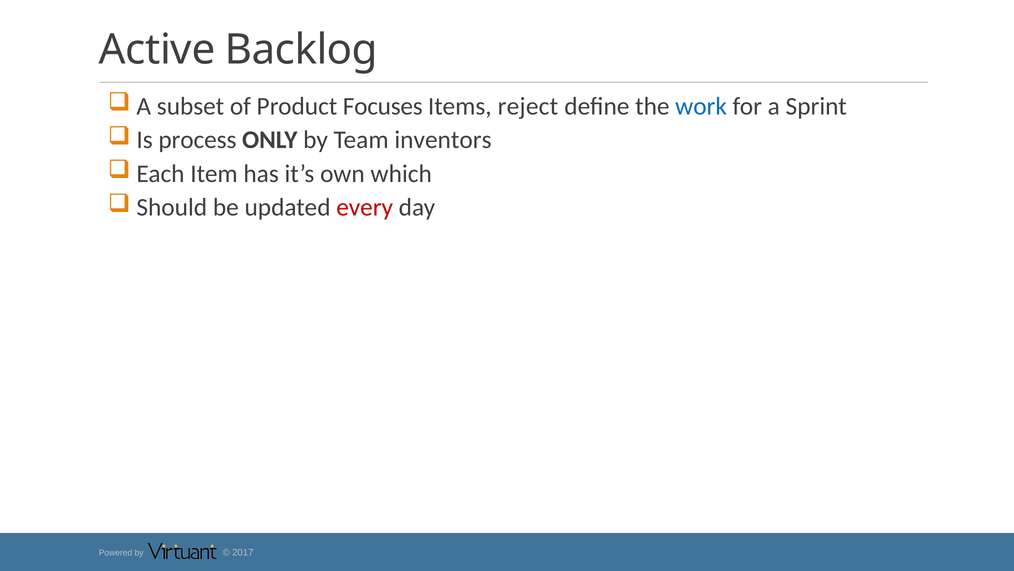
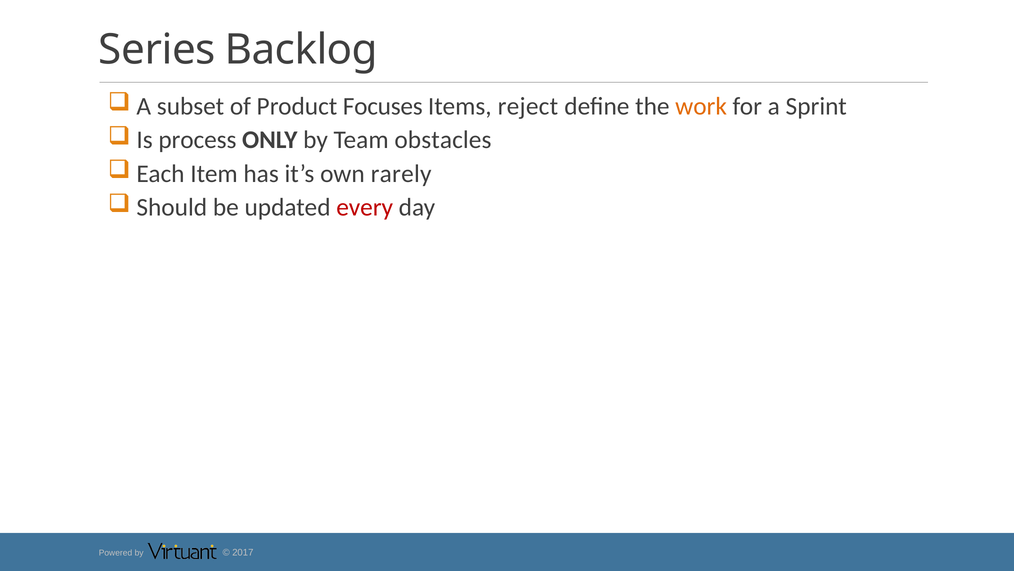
Active: Active -> Series (157, 50)
work colour: blue -> orange (701, 106)
inventors: inventors -> obstacles (443, 140)
which: which -> rarely (401, 173)
